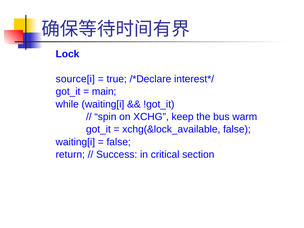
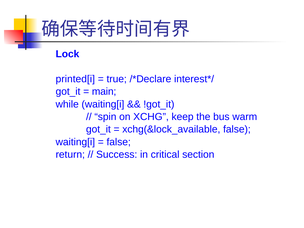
source[i: source[i -> printed[i (75, 79)
